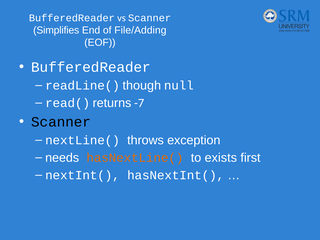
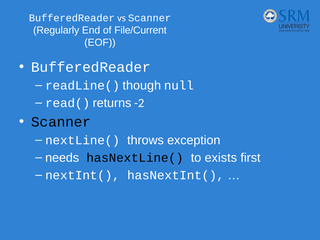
Simplifies: Simplifies -> Regularly (56, 30)
File/Adding: File/Adding -> File/Current (141, 30)
-7: -7 -> -2 (139, 103)
hasNextLine( colour: orange -> black (135, 158)
